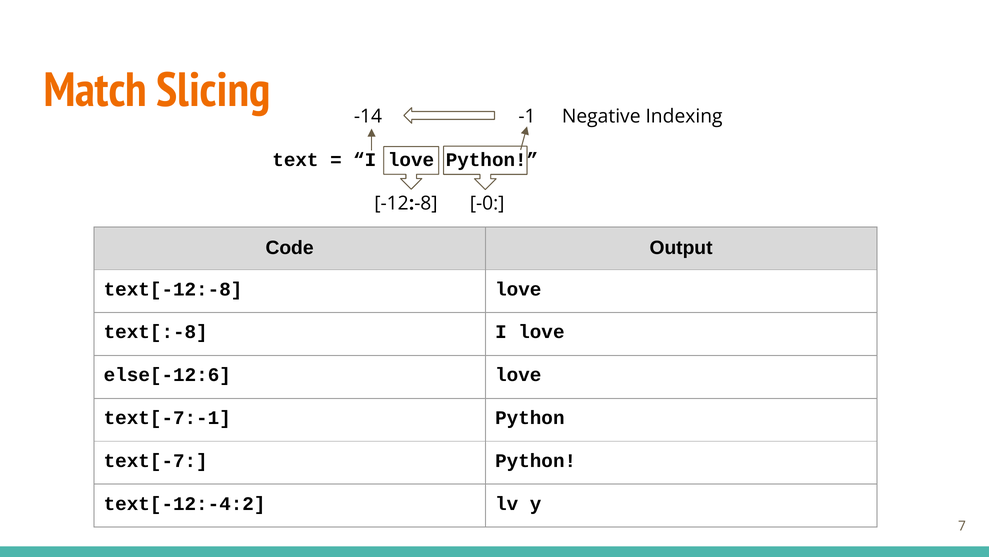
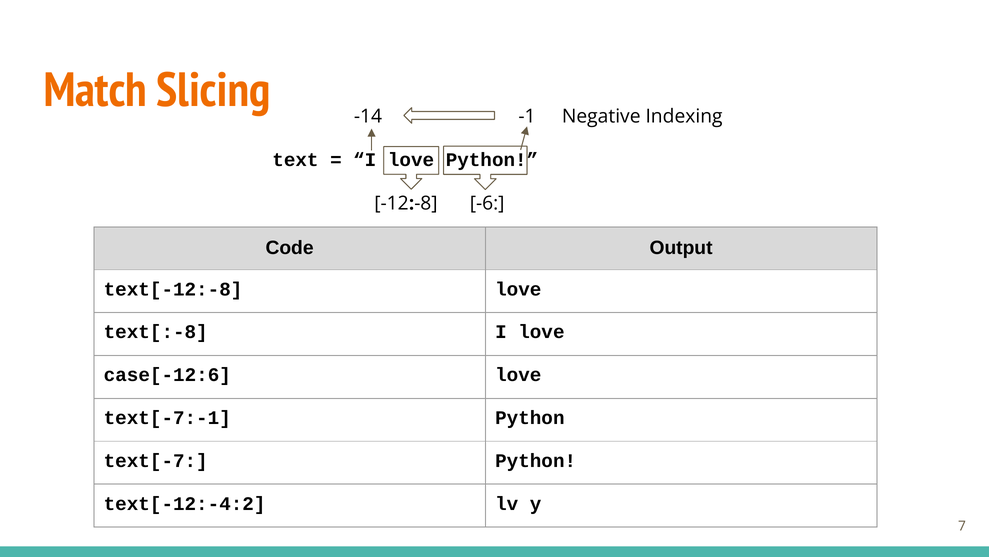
-0: -0 -> -6 (487, 203)
else[-12:6: else[-12:6 -> case[-12:6 (167, 375)
